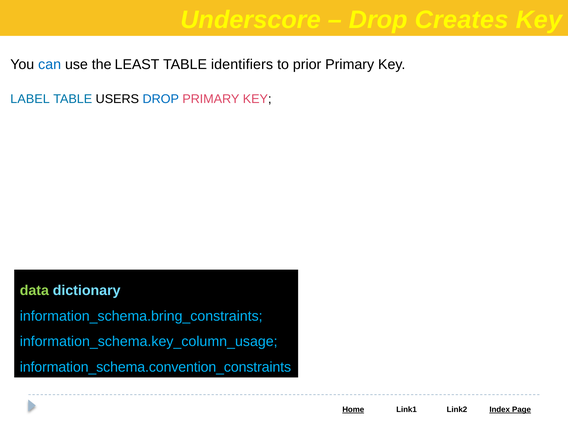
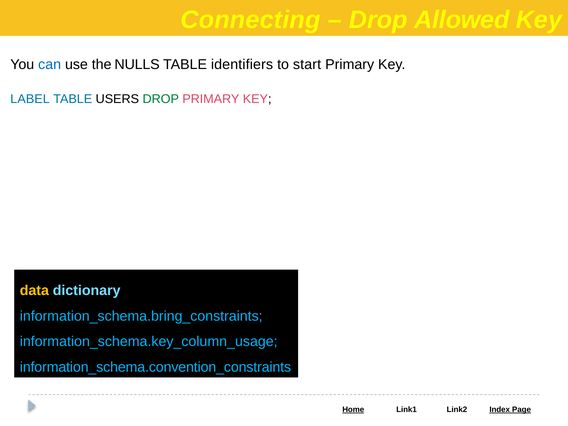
Underscore: Underscore -> Connecting (250, 20)
Creates: Creates -> Allowed (462, 20)
LEAST: LEAST -> NULLS (137, 64)
prior: prior -> start (307, 64)
DROP colour: blue -> green (161, 99)
data colour: light green -> yellow (34, 290)
